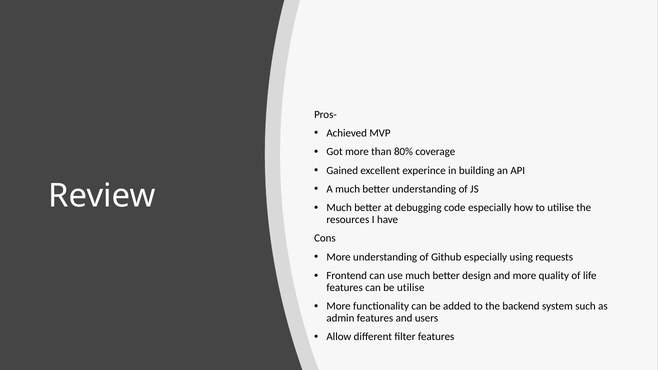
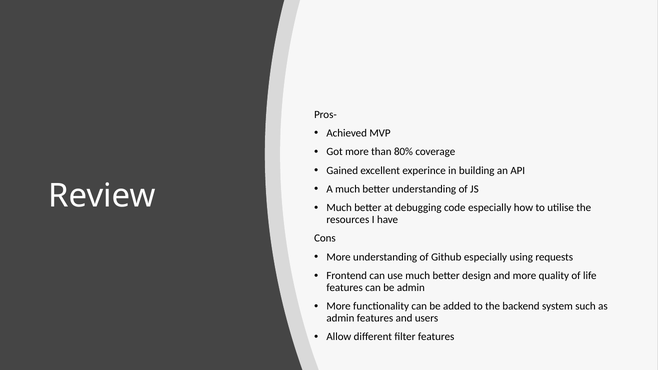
be utilise: utilise -> admin (411, 288)
